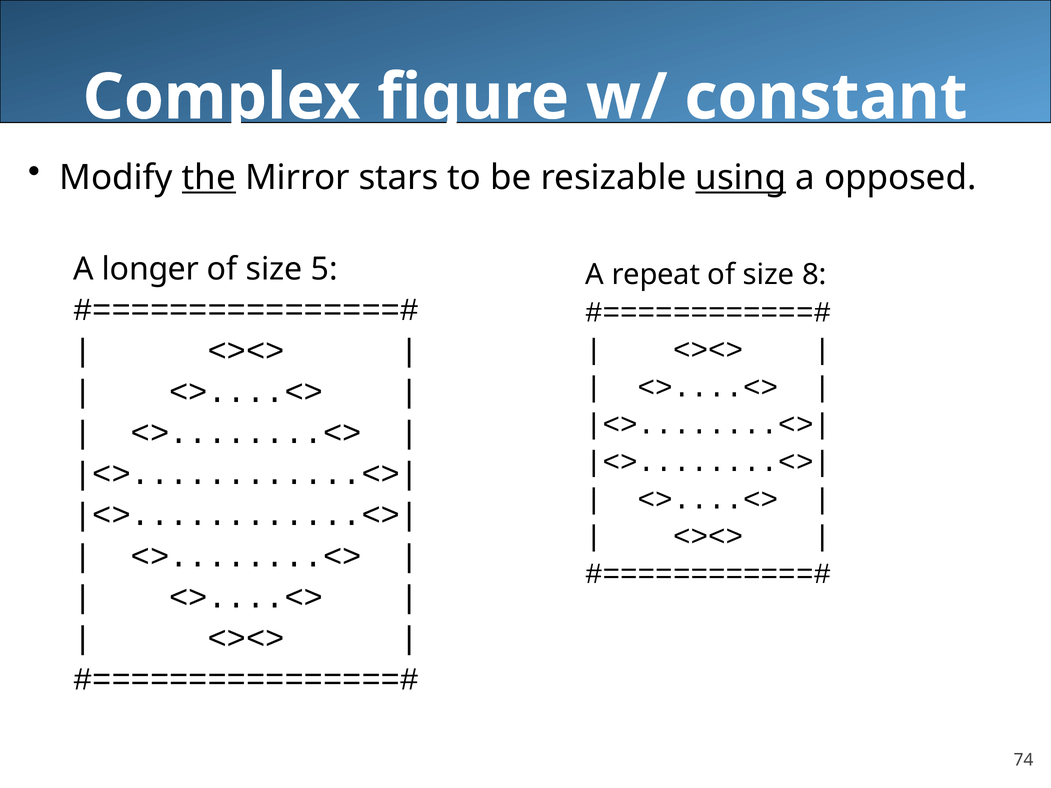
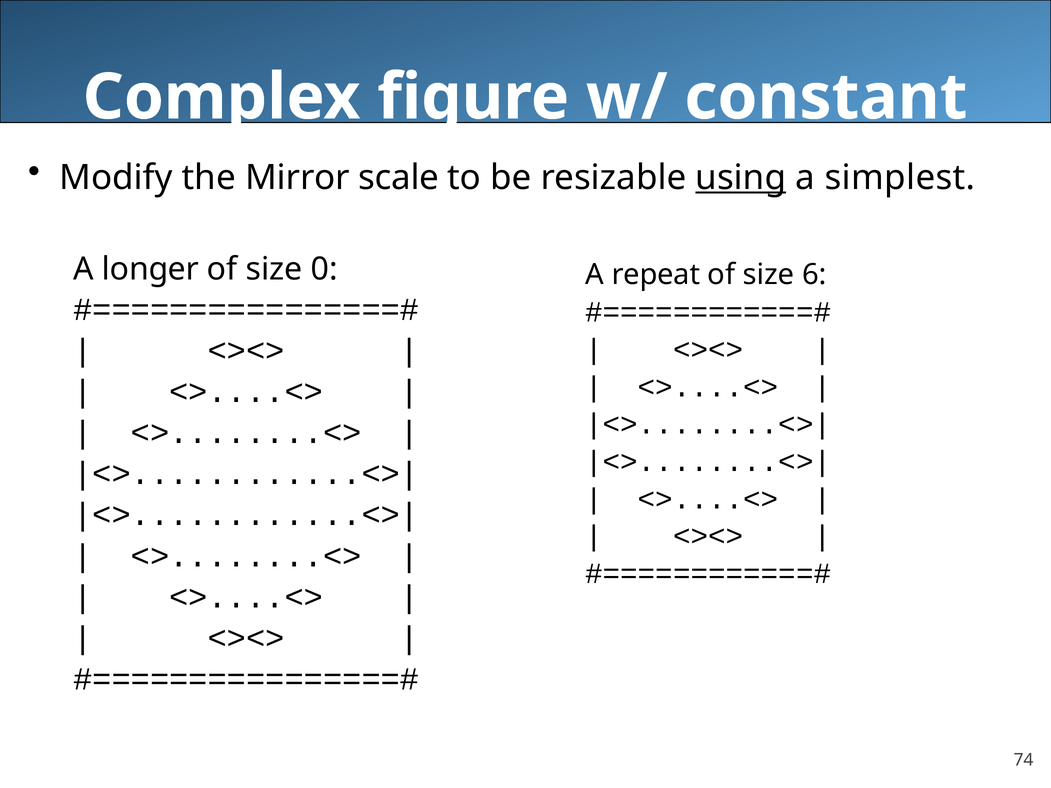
the underline: present -> none (209, 178)
stars: stars -> scale (399, 178)
opposed: opposed -> simplest (900, 178)
5: 5 -> 0 (324, 269)
8: 8 -> 6 (814, 275)
